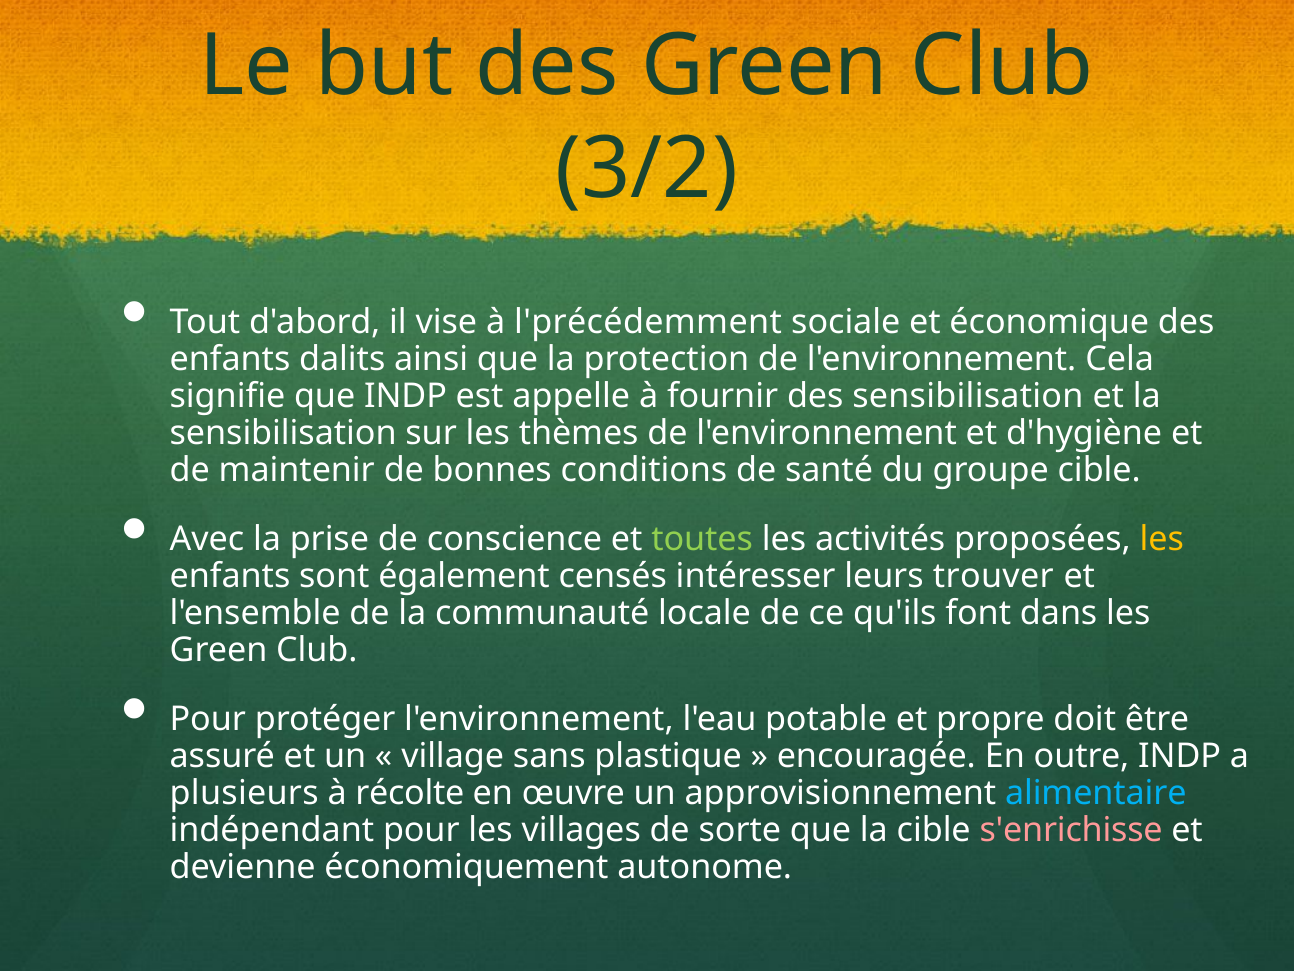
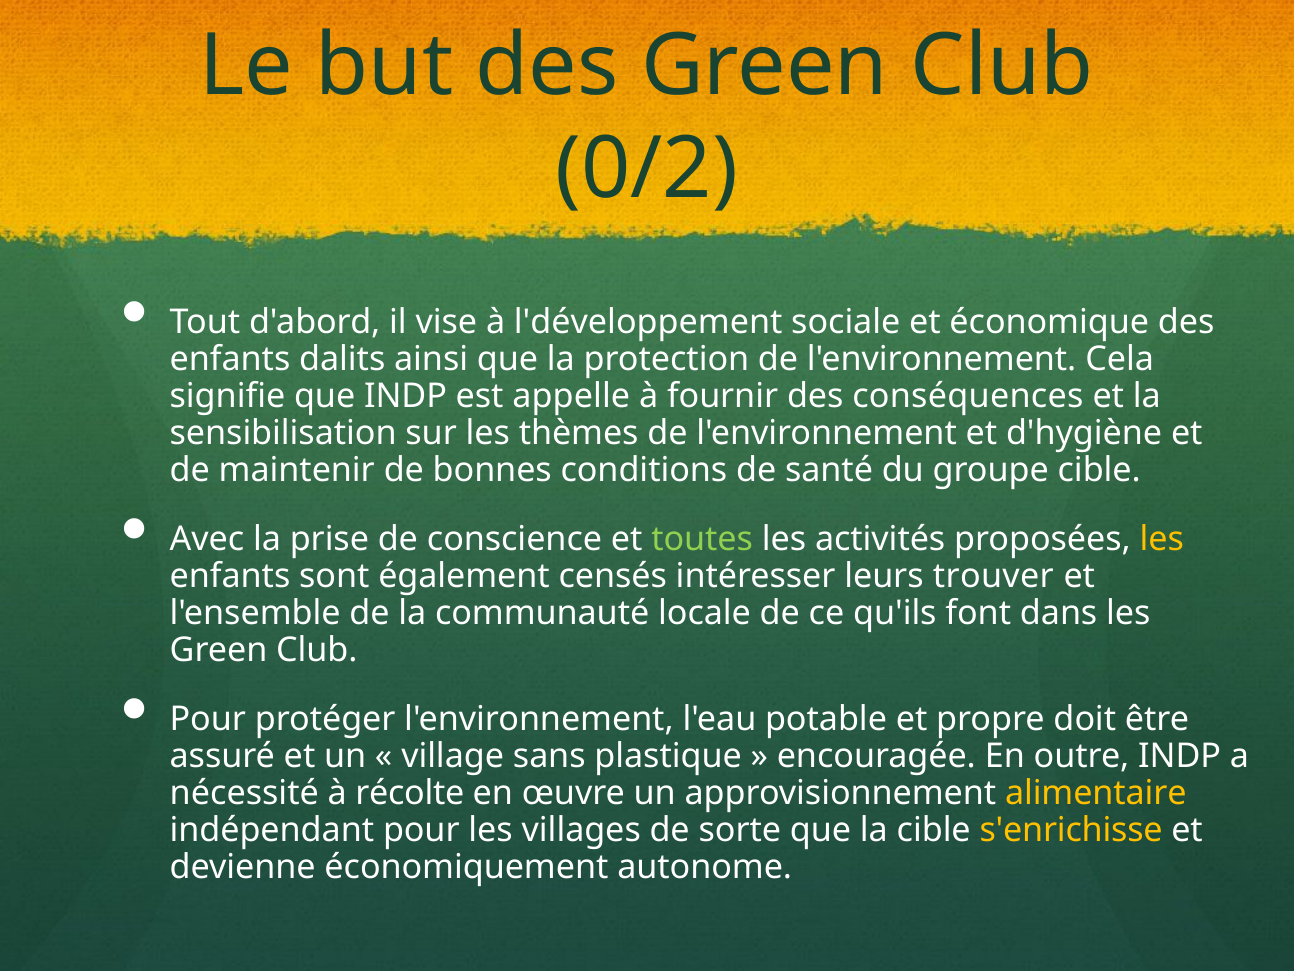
3/2: 3/2 -> 0/2 (647, 169)
l'précédemment: l'précédemment -> l'développement (648, 322)
des sensibilisation: sensibilisation -> conséquences (968, 396)
plusieurs: plusieurs -> nécessité (244, 793)
alimentaire colour: light blue -> yellow (1096, 793)
s'enrichisse colour: pink -> yellow (1071, 830)
